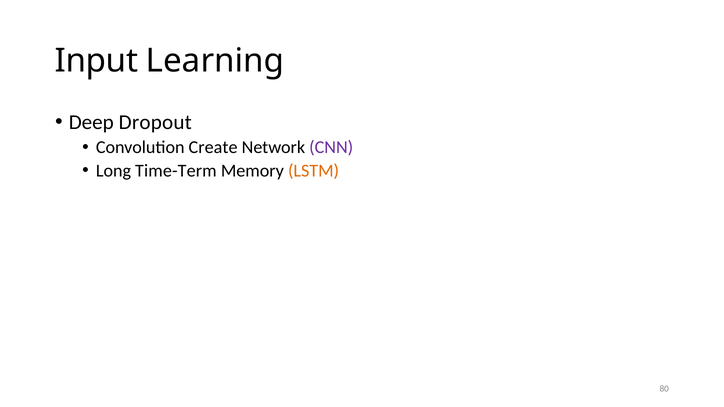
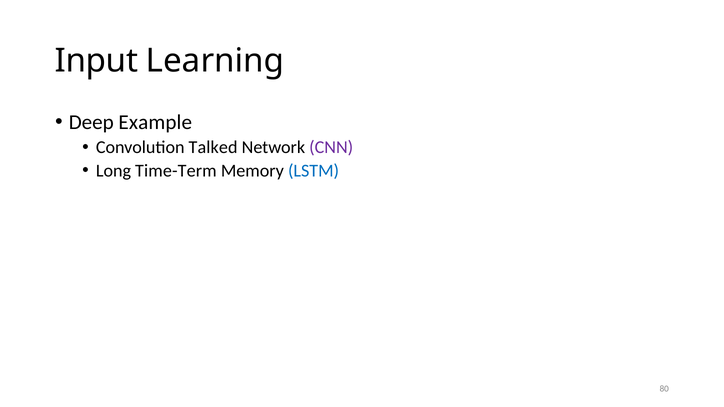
Dropout: Dropout -> Example (155, 122)
Create: Create -> Talked (213, 147)
LSTM colour: orange -> blue (314, 171)
